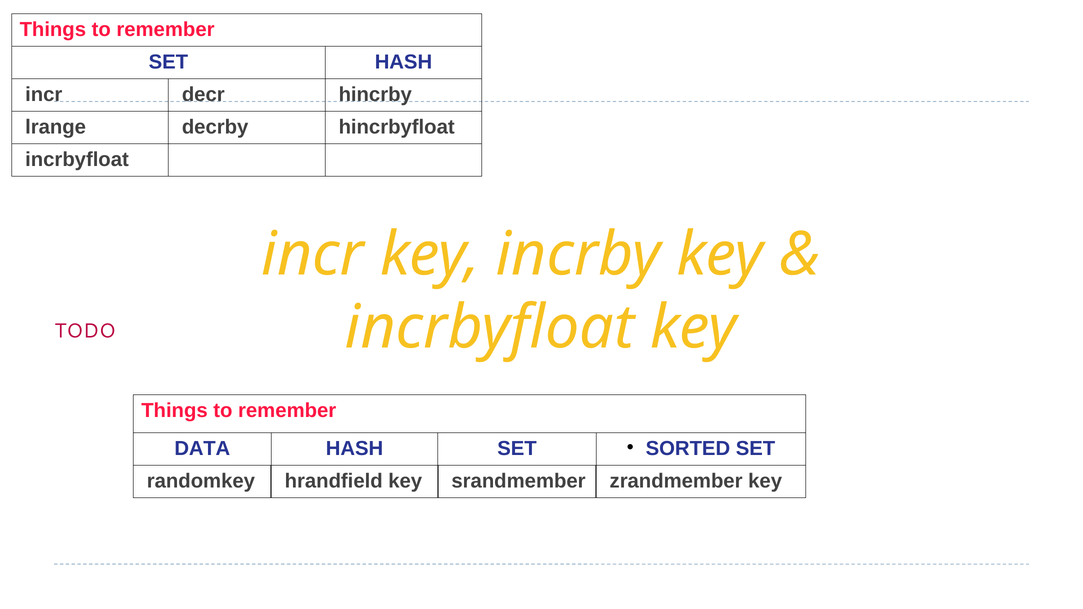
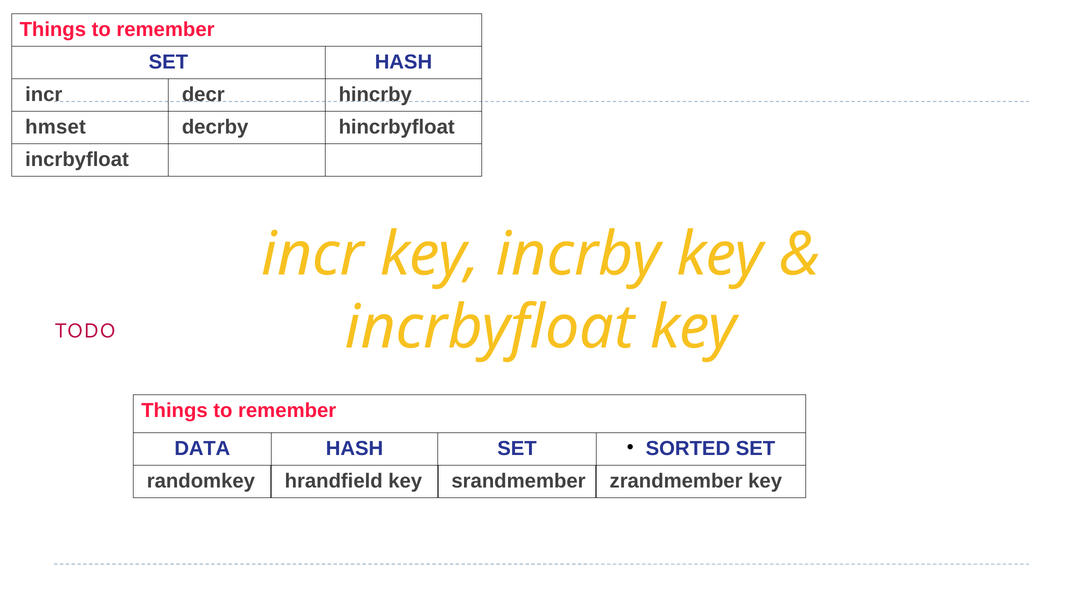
lrange: lrange -> hmset (55, 127)
